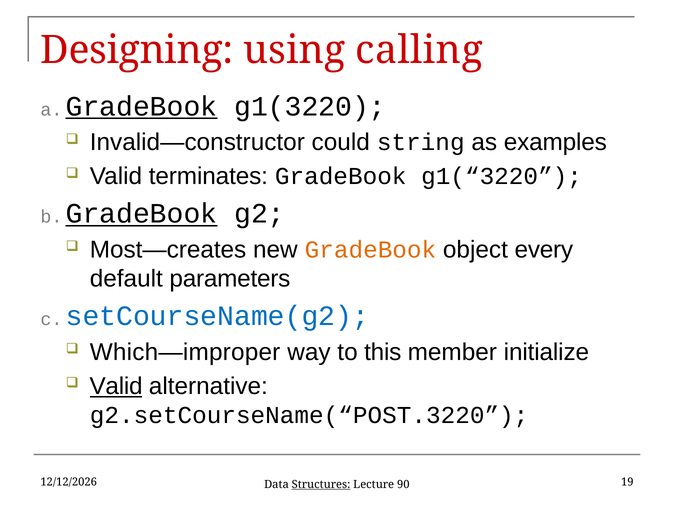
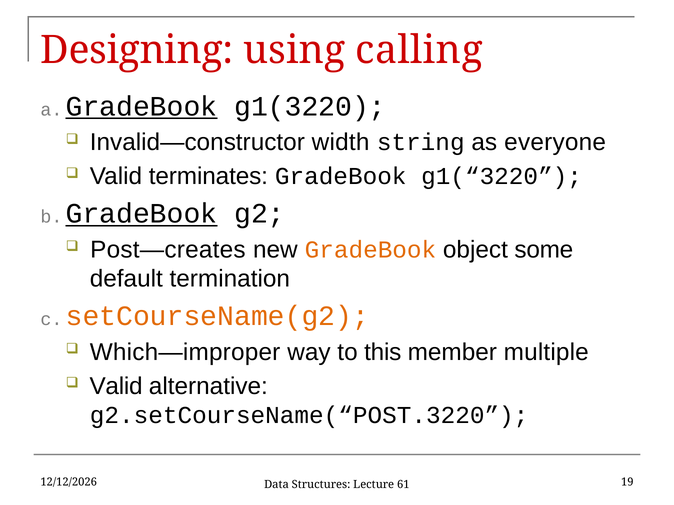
could: could -> width (341, 142)
examples: examples -> everyone (555, 142)
Most—creates: Most—creates -> Post—creates (168, 250)
every: every -> some (544, 250)
parameters: parameters -> termination (230, 279)
setCourseName(g2 colour: blue -> orange (217, 316)
initialize: initialize -> multiple (546, 352)
Valid underline: present -> none (116, 386)
Structures underline: present -> none (321, 485)
90: 90 -> 61 (403, 485)
